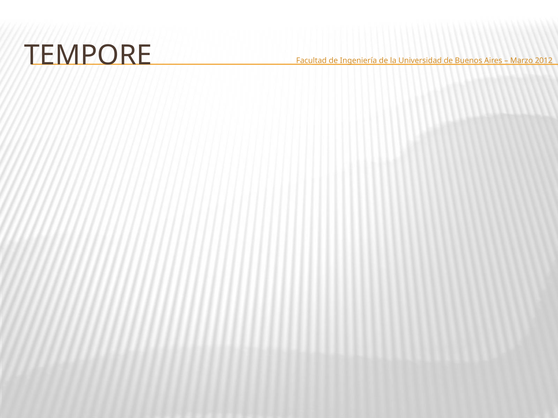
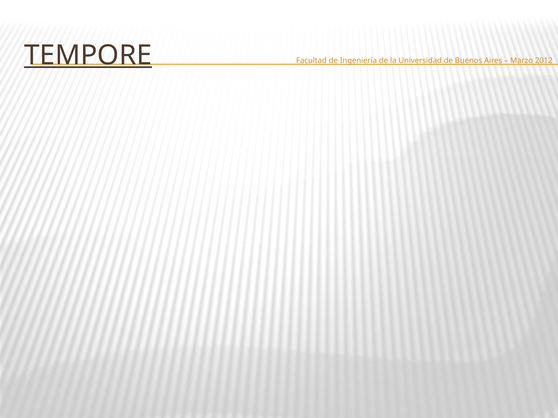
TEMPORE underline: none -> present (88, 55)
